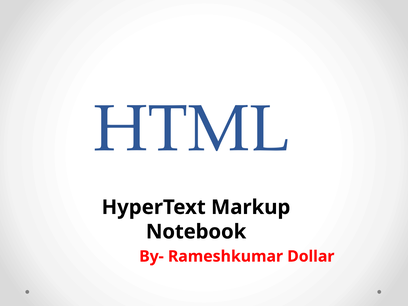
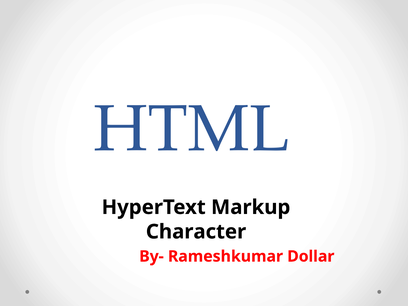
Notebook: Notebook -> Character (196, 232)
